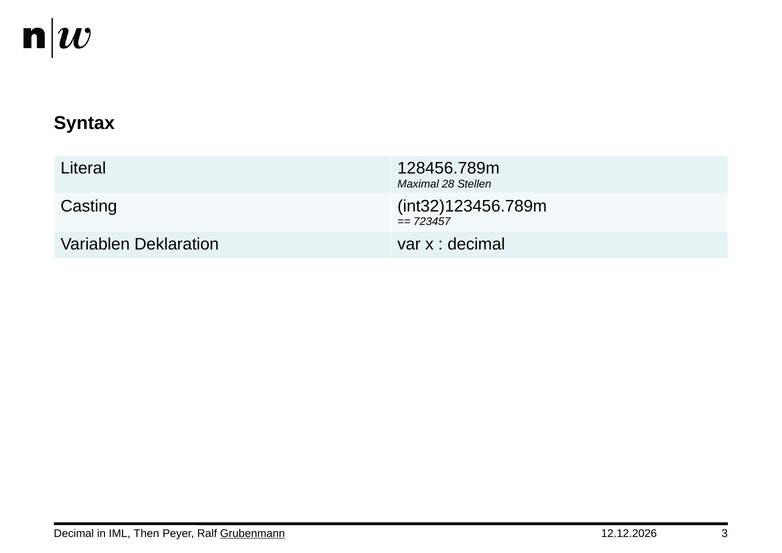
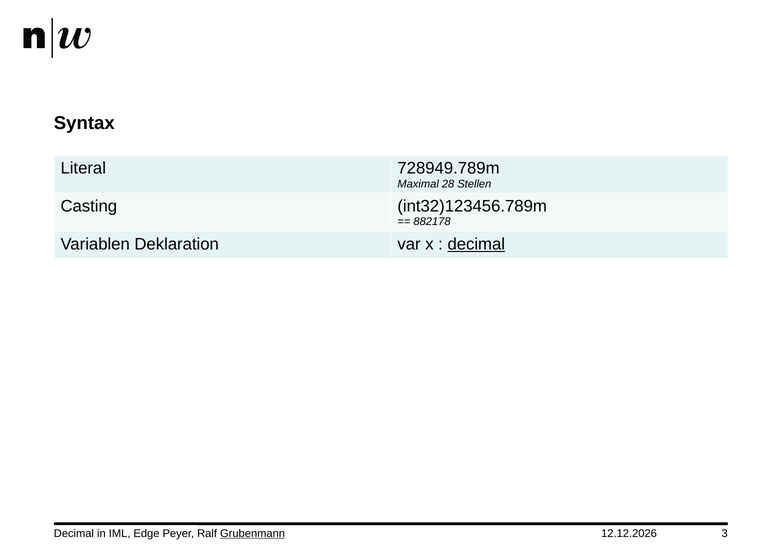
128456.789m: 128456.789m -> 728949.789m (449, 168)
723457: 723457 -> 882178 (432, 222)
decimal underline: none -> present (476, 244)
Then: Then -> Edge (147, 534)
